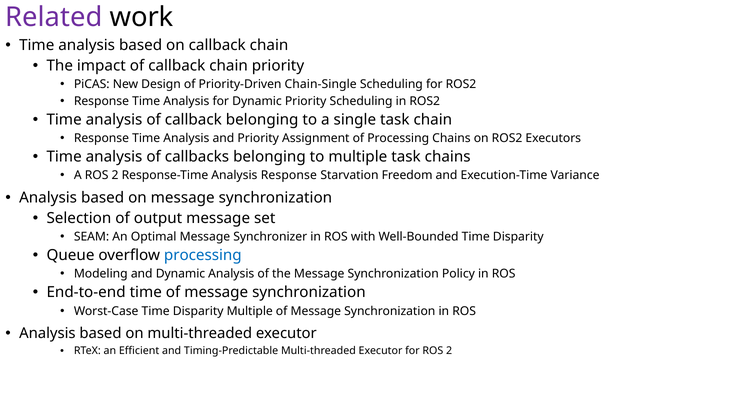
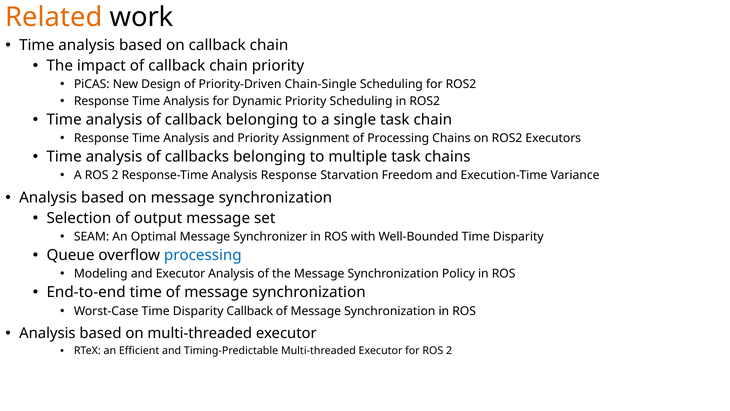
Related colour: purple -> orange (54, 17)
and Dynamic: Dynamic -> Executor (180, 274)
Disparity Multiple: Multiple -> Callback (250, 311)
